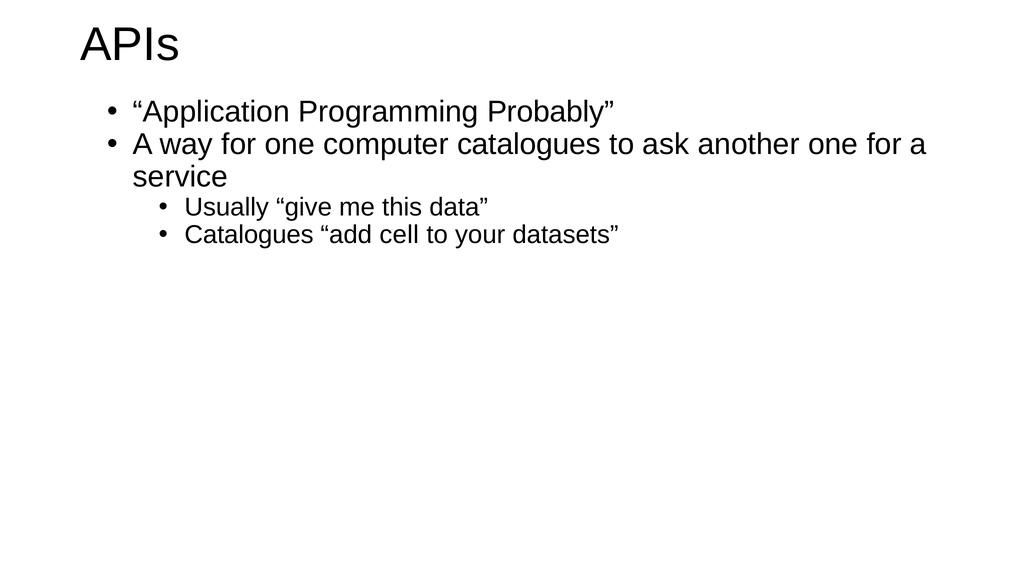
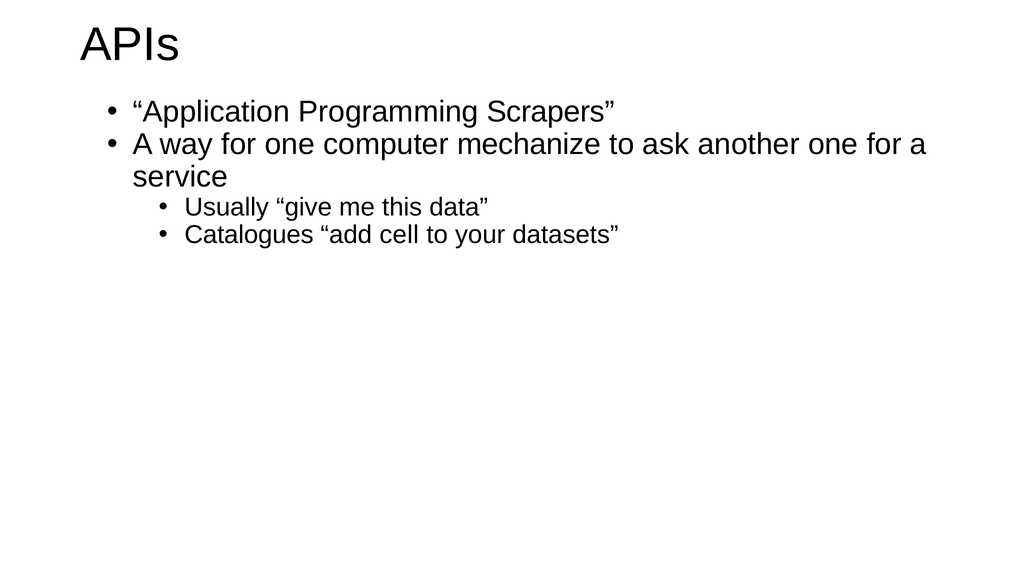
Probably: Probably -> Scrapers (551, 112)
computer catalogues: catalogues -> mechanize (529, 144)
